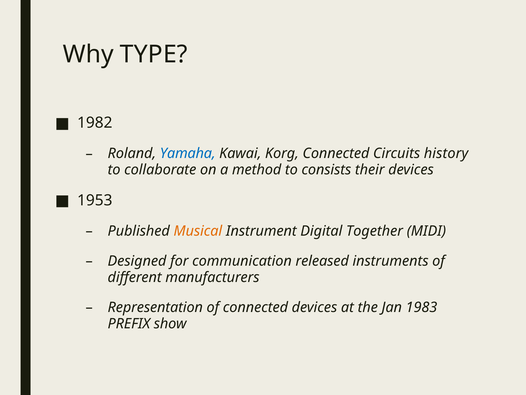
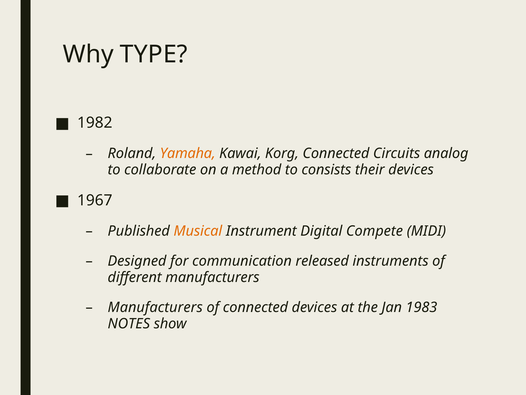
Yamaha colour: blue -> orange (188, 153)
history: history -> analog (446, 153)
1953: 1953 -> 1967 (95, 200)
Together: Together -> Compete (375, 231)
Representation: Representation -> Manufacturers (155, 307)
PREFIX: PREFIX -> NOTES (129, 323)
